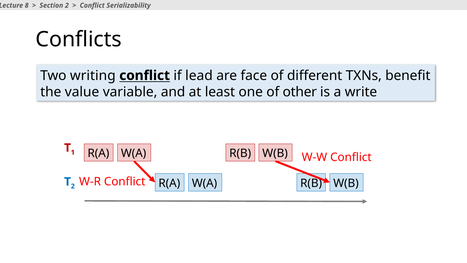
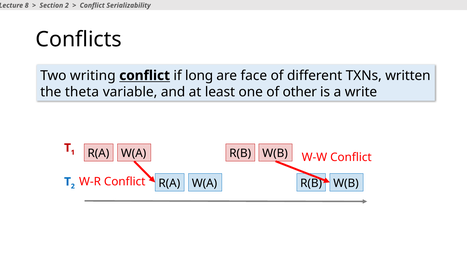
lead: lead -> long (199, 75)
benefit: benefit -> written (408, 75)
value: value -> theta (82, 92)
